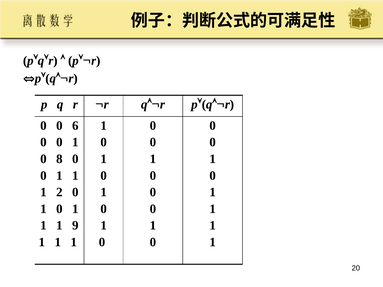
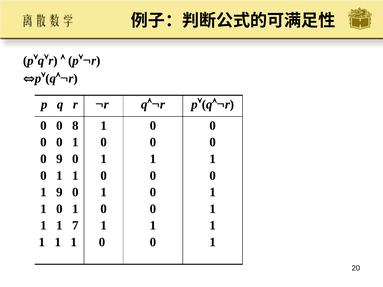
6: 6 -> 8 (75, 126)
0 8: 8 -> 9 (59, 159)
1 2: 2 -> 9 (59, 192)
9: 9 -> 7 (75, 226)
